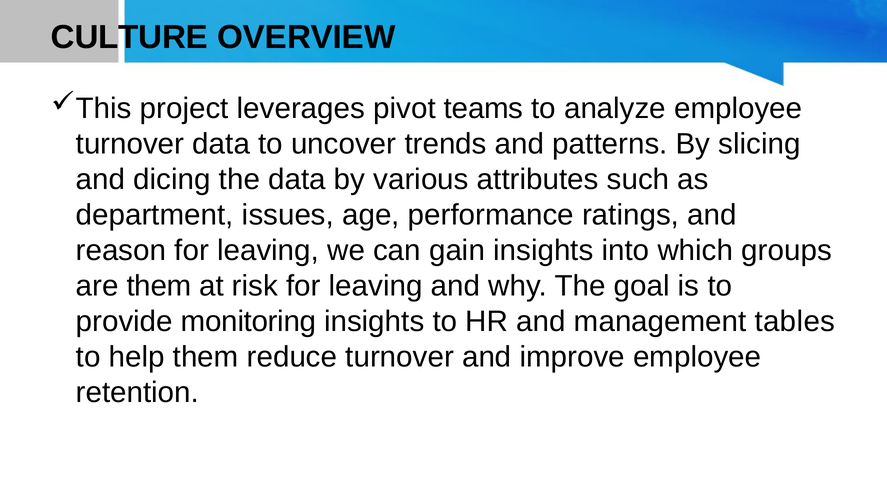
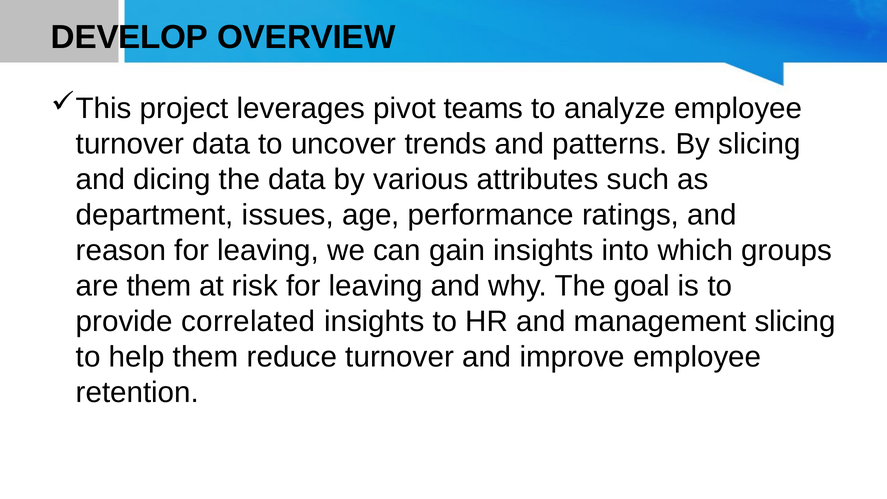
CULTURE: CULTURE -> DEVELOP (129, 37)
monitoring: monitoring -> correlated (248, 321)
management tables: tables -> slicing (795, 321)
